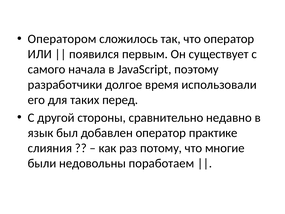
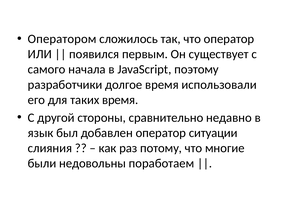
таких перед: перед -> время (120, 100)
практике: практике -> ситуации (213, 133)
